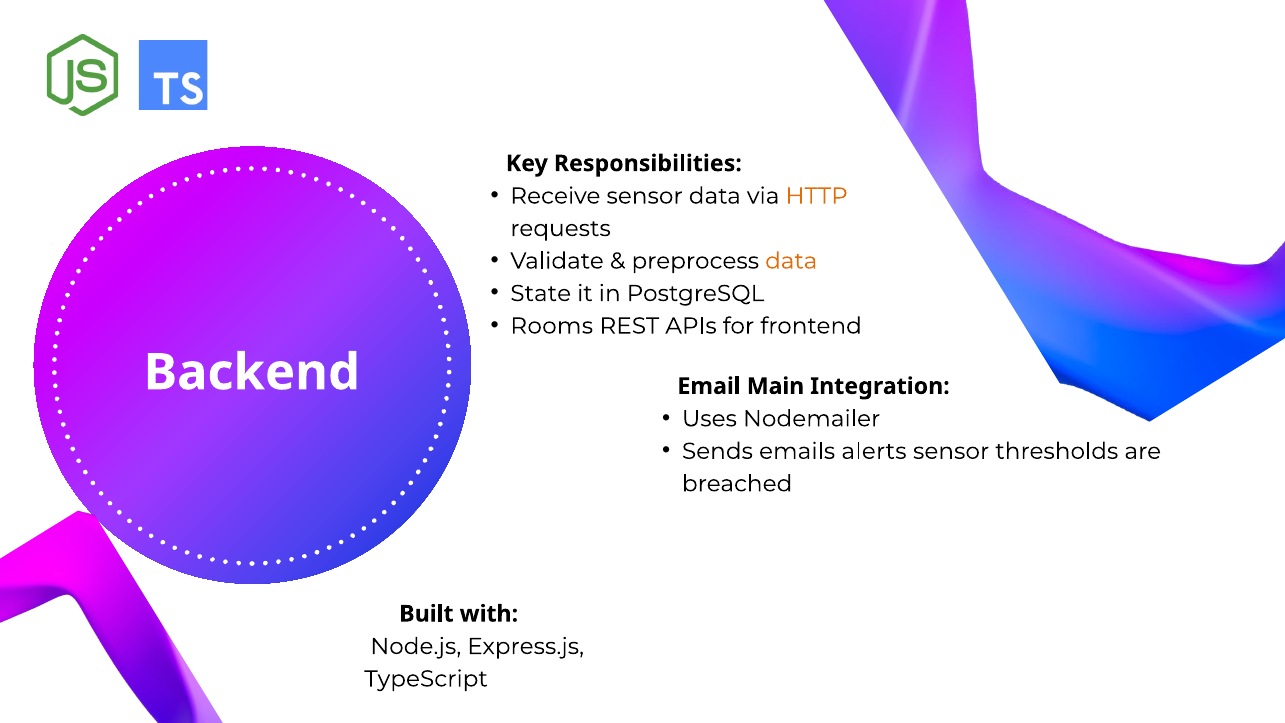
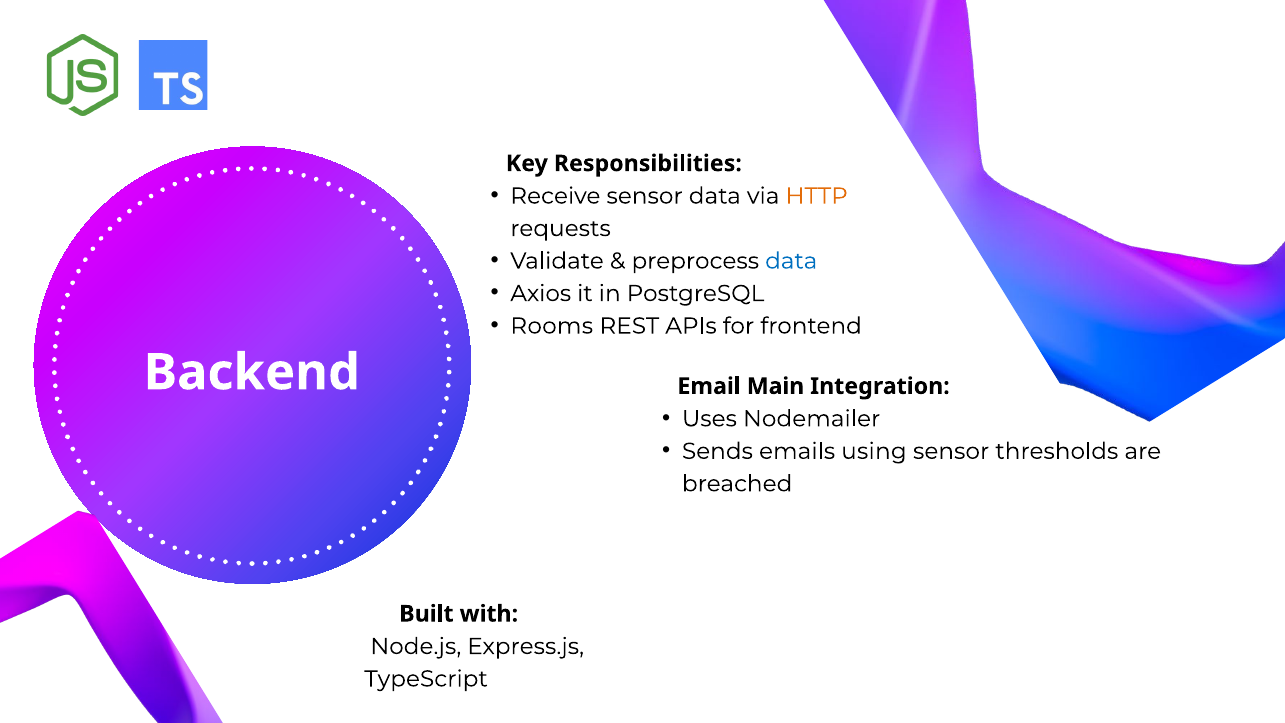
data colour: orange -> blue (791, 261)
State: State -> Axios (541, 293)
alerts: alerts -> using (874, 451)
